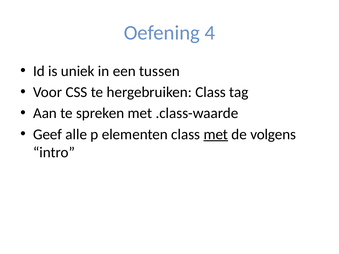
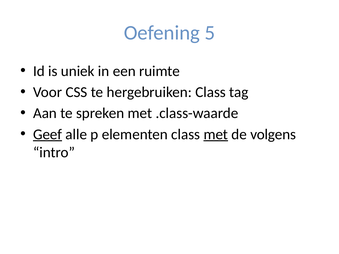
4: 4 -> 5 (210, 33)
tussen: tussen -> ruimte (160, 71)
Geef underline: none -> present (48, 134)
